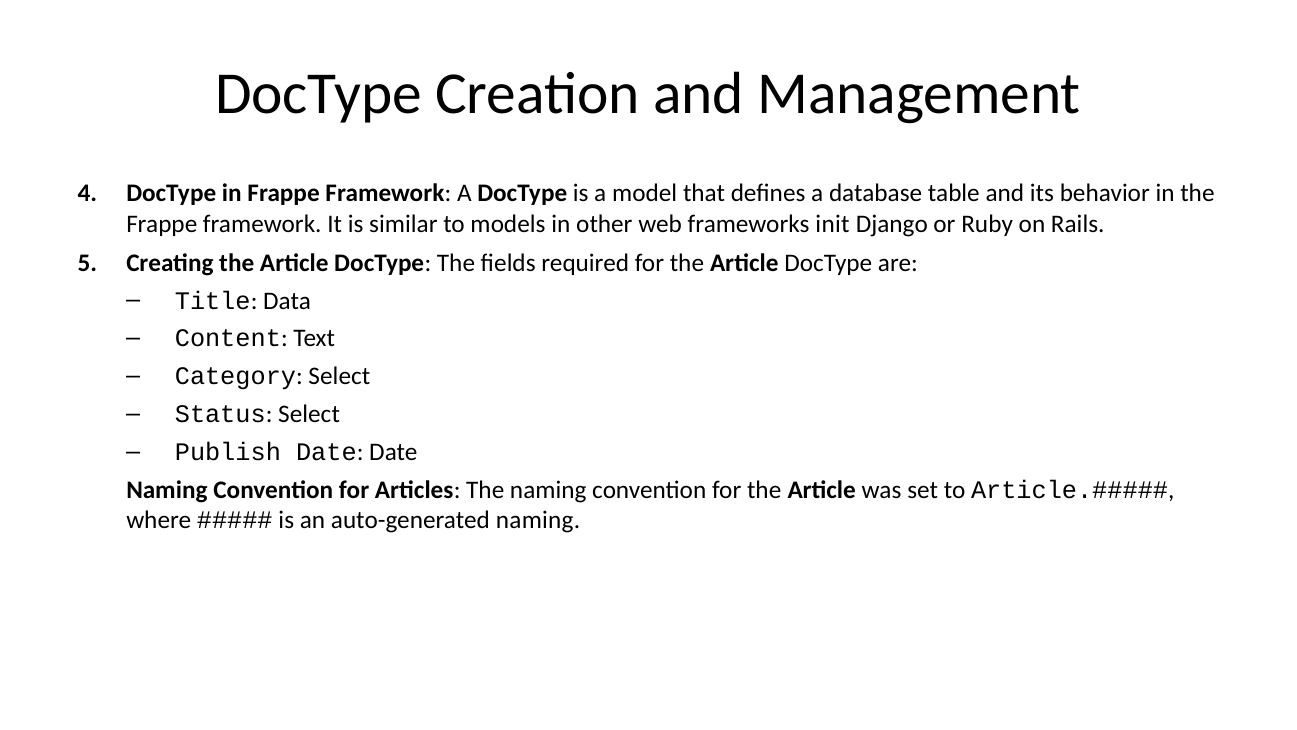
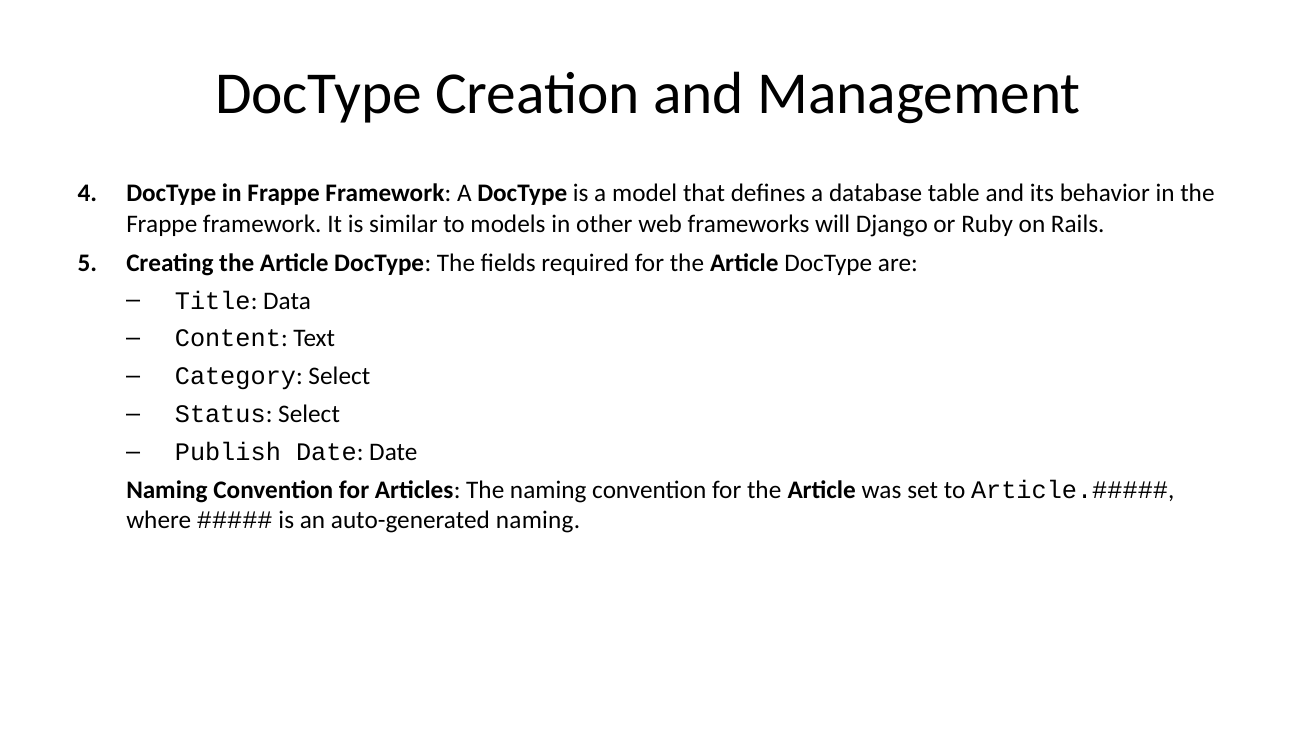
init: init -> will (833, 224)
